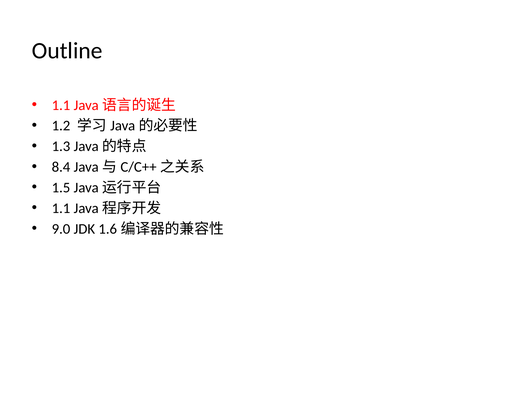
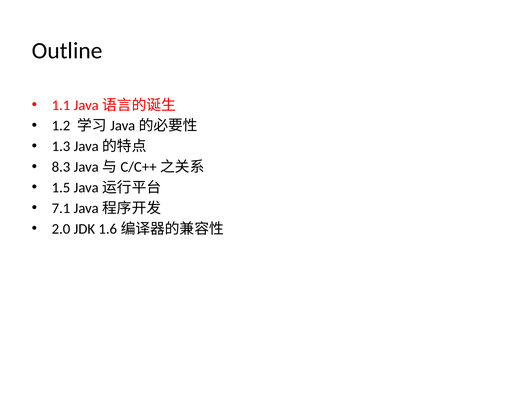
8.4: 8.4 -> 8.3 (61, 167)
1.1: 1.1 -> 7.1 (61, 208)
9.0: 9.0 -> 2.0 (61, 229)
